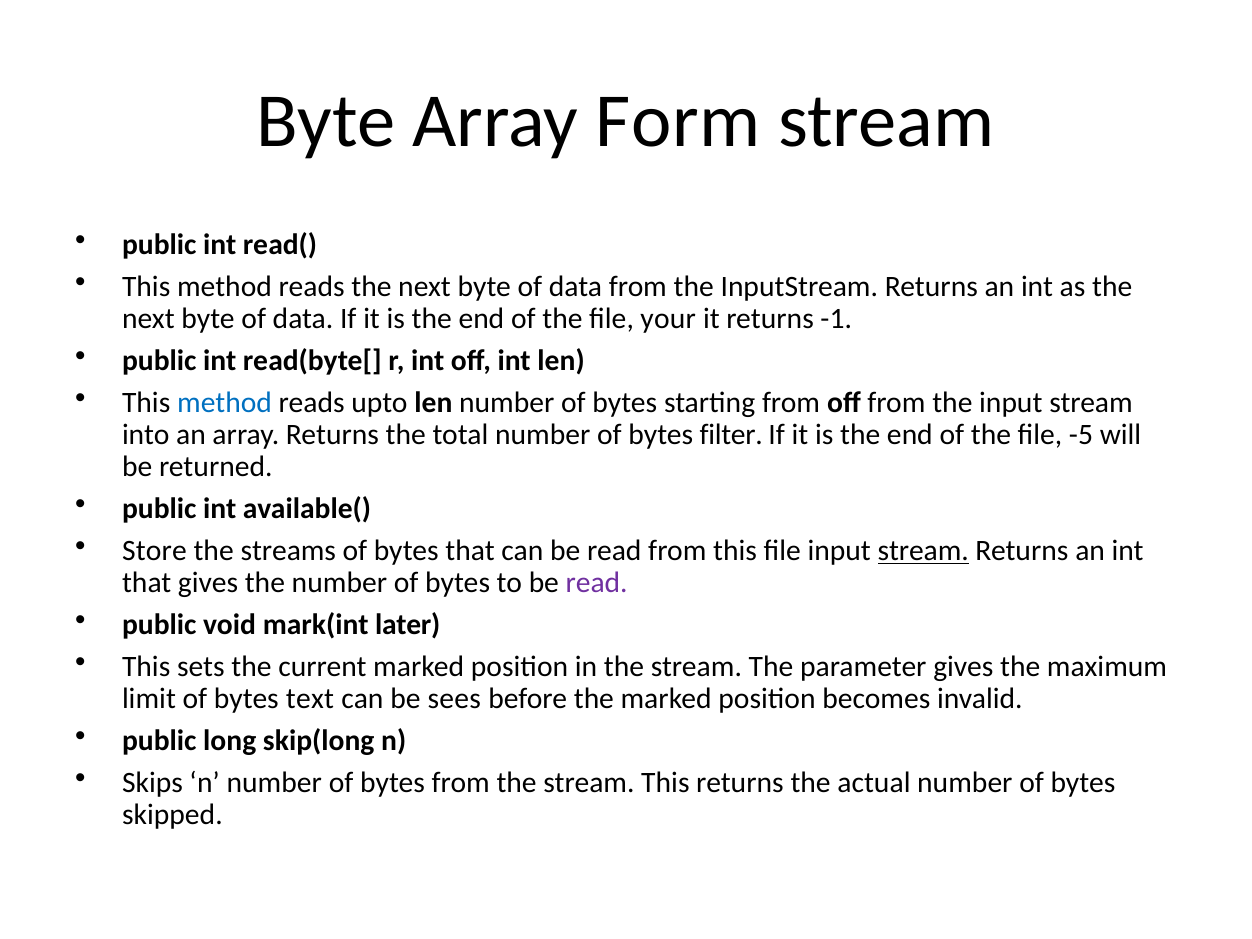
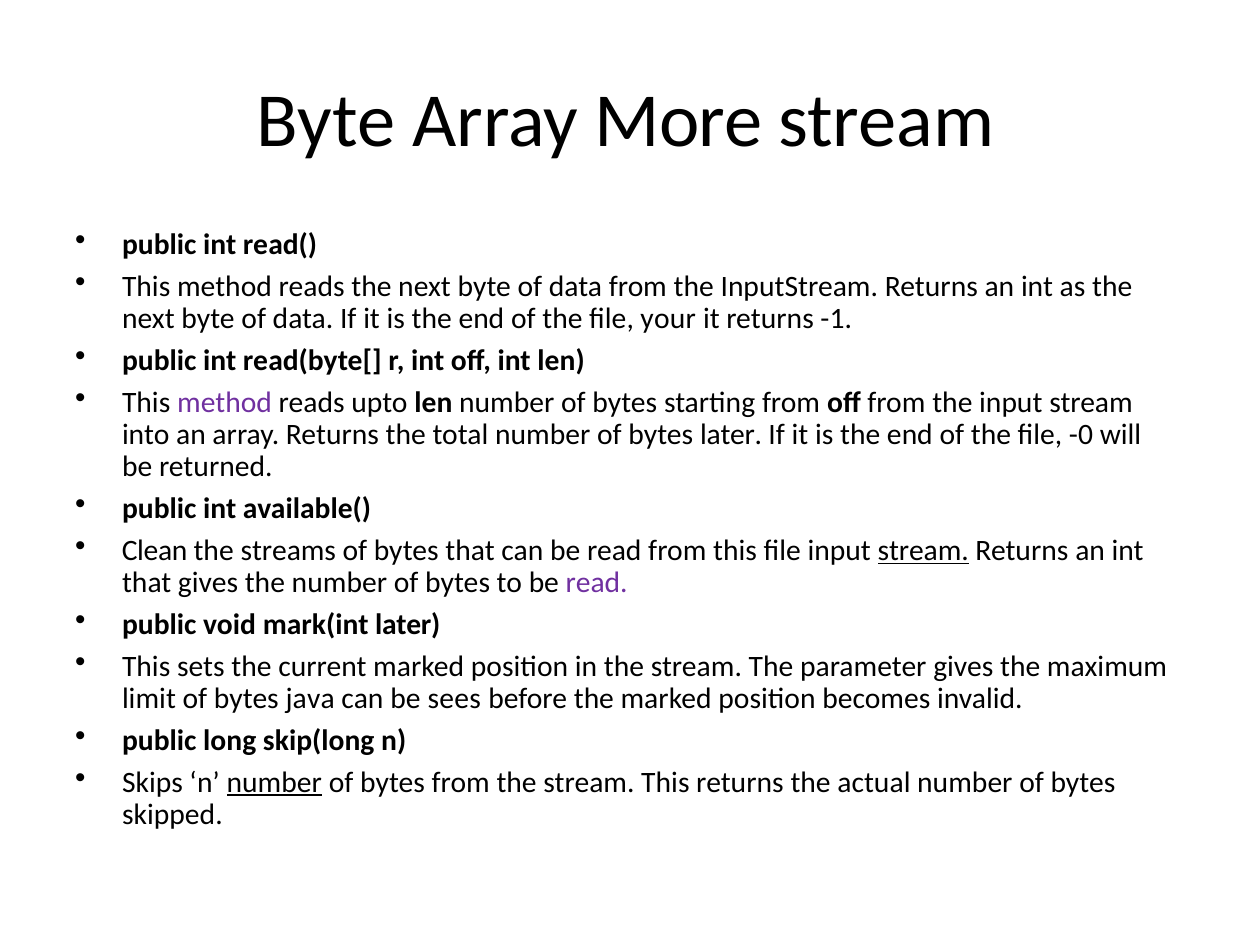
Form: Form -> More (679, 121)
method colour: blue -> purple (225, 403)
bytes filter: filter -> later (731, 435)
-5: -5 -> -0 (1081, 435)
Store: Store -> Clean (155, 551)
text: text -> java (310, 699)
number underline: none -> present (274, 782)
